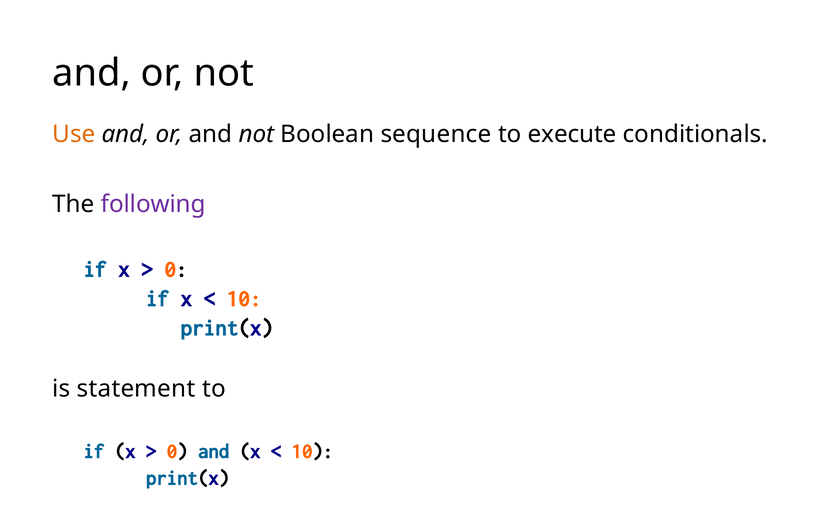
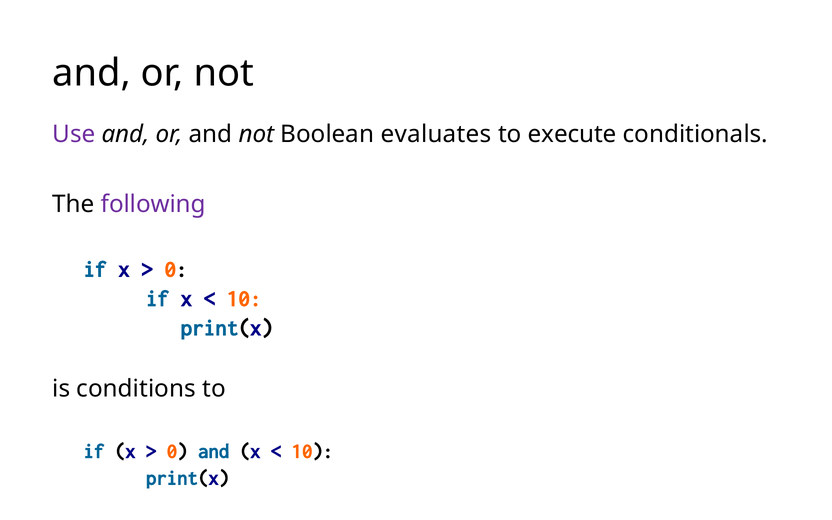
Use colour: orange -> purple (74, 134)
sequence: sequence -> evaluates (436, 134)
statement: statement -> conditions (136, 389)
